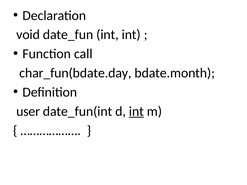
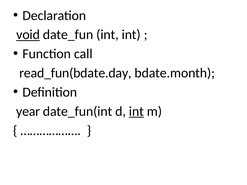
void underline: none -> present (28, 35)
char_fun(bdate.day: char_fun(bdate.day -> read_fun(bdate.day (75, 73)
user: user -> year (28, 111)
